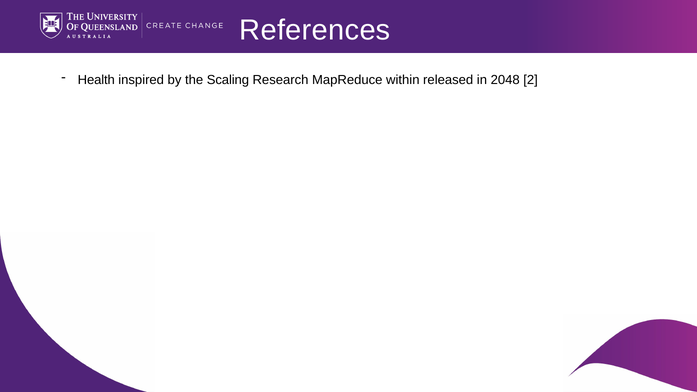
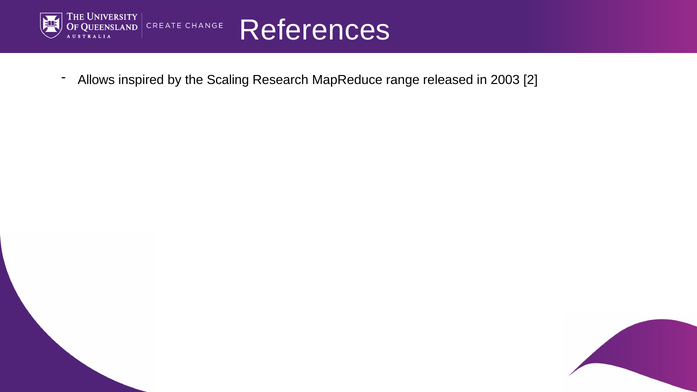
Health: Health -> Allows (96, 80)
within: within -> range (403, 80)
2048: 2048 -> 2003 (505, 80)
